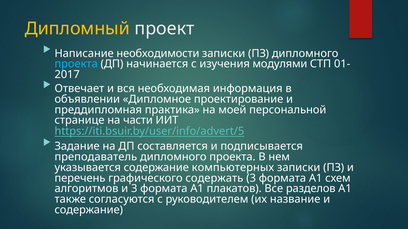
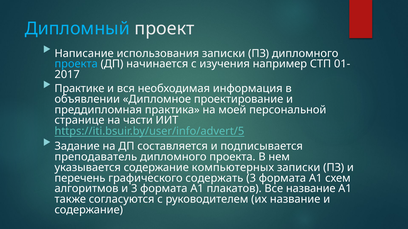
Дипломный colour: yellow -> light blue (77, 29)
необходимости: необходимости -> использования (158, 54)
модулями: модулями -> например (280, 64)
Отвечает: Отвечает -> Практике (79, 89)
Все разделов: разделов -> название (311, 189)
